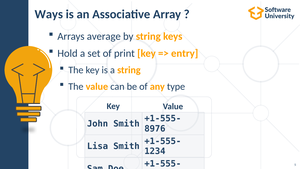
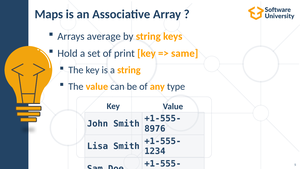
Ways: Ways -> Maps (49, 14)
entry: entry -> same (185, 53)
